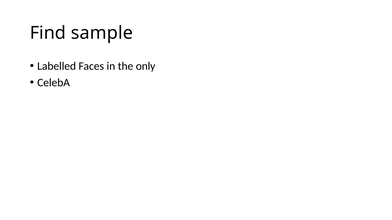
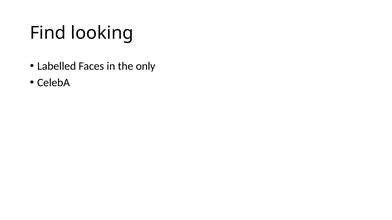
sample: sample -> looking (102, 33)
